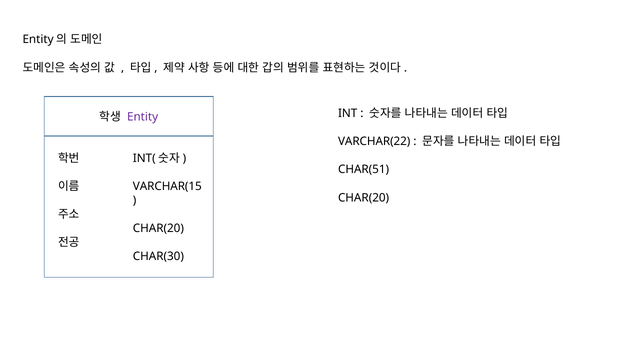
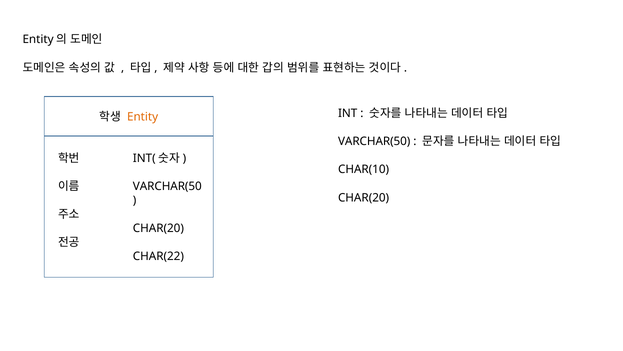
Entity colour: purple -> orange (143, 117)
VARCHAR(22: VARCHAR(22 -> VARCHAR(50 (374, 141)
CHAR(51: CHAR(51 -> CHAR(10 (364, 169)
VARCHAR(15: VARCHAR(15 -> VARCHAR(50 (167, 186)
CHAR(30: CHAR(30 -> CHAR(22 (158, 256)
